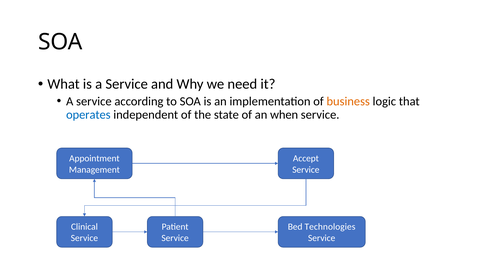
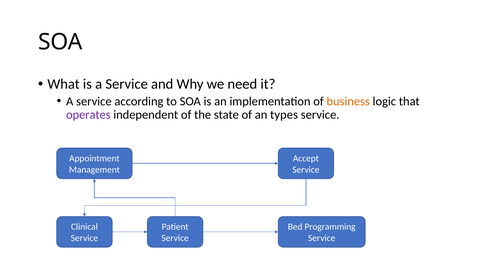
operates colour: blue -> purple (88, 115)
when: when -> types (284, 115)
Technologies: Technologies -> Programming (330, 227)
